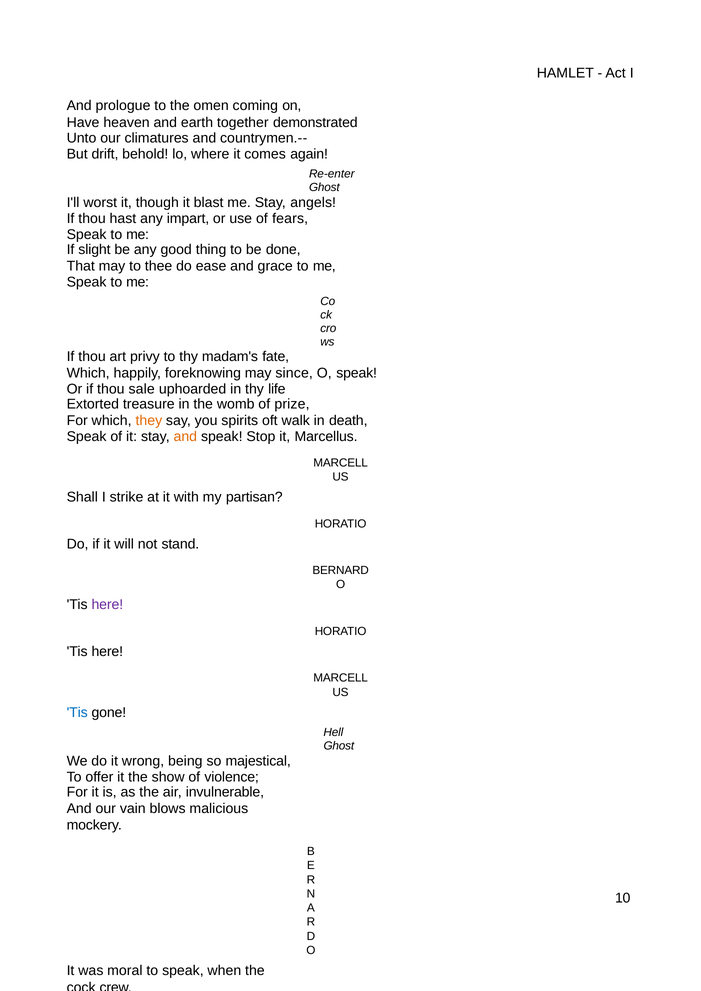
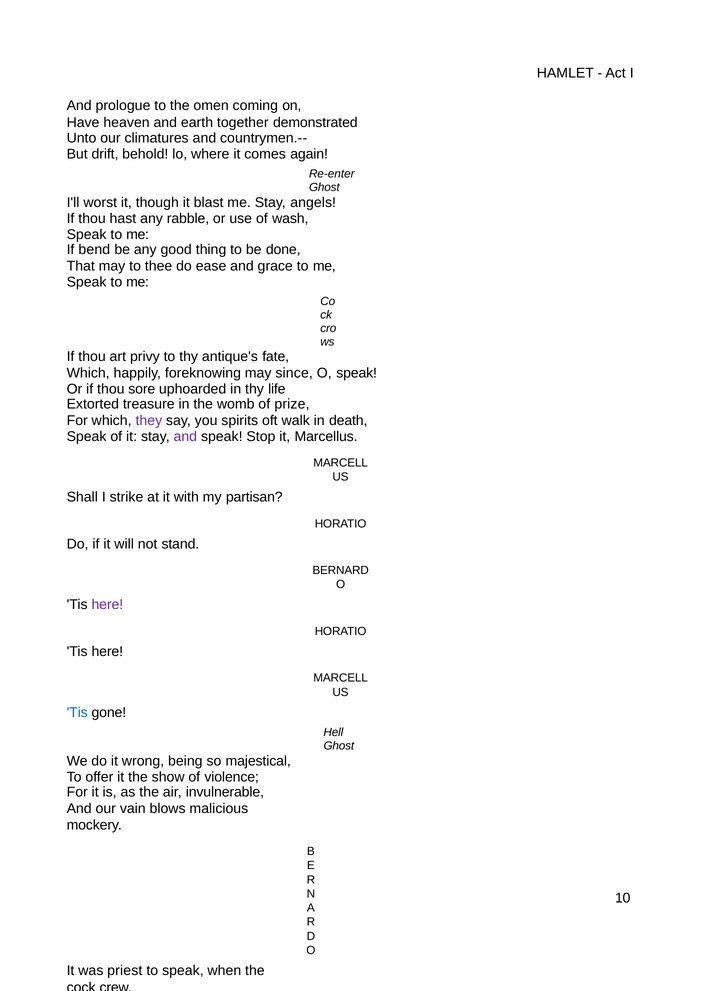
impart: impart -> rabble (188, 219)
fears: fears -> wash (290, 219)
slight: slight -> bend (94, 249)
madam's: madam's -> antique's (230, 357)
sale: sale -> sore (142, 389)
they colour: orange -> purple (149, 421)
and colour: orange -> purple (185, 437)
moral: moral -> priest (125, 971)
